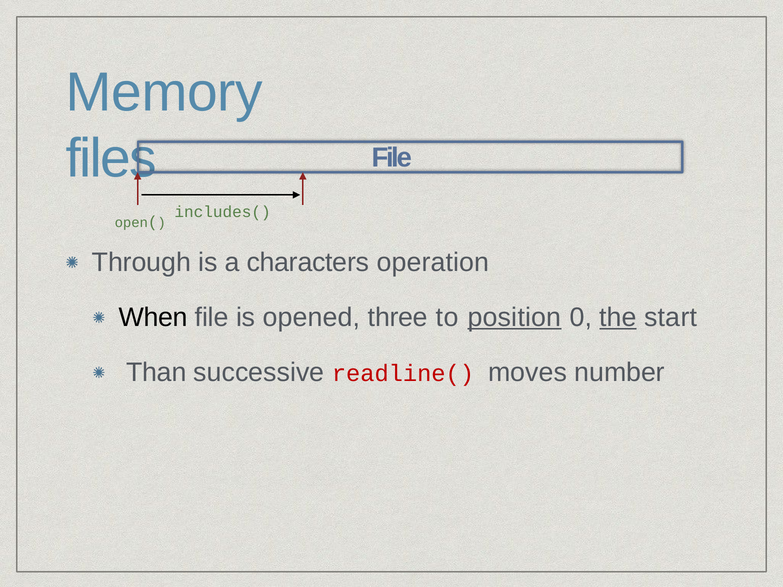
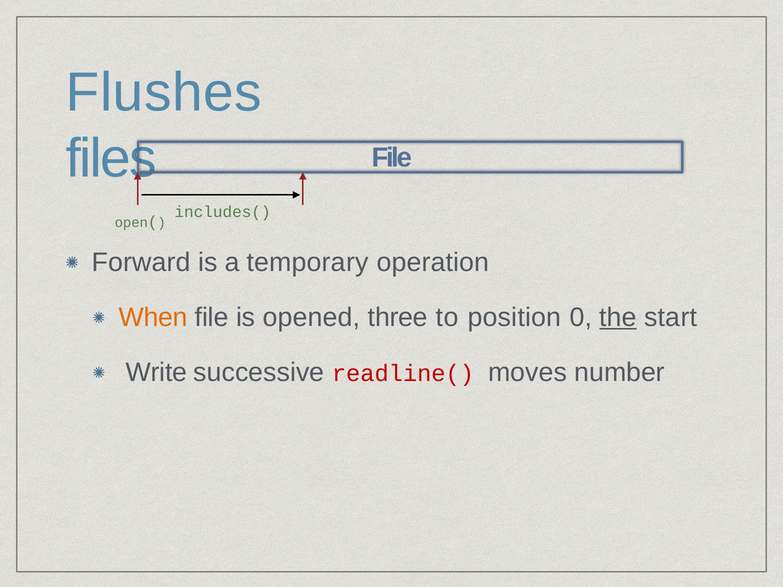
Memory: Memory -> Flushes (164, 93)
Through: Through -> Forward (141, 263)
characters: characters -> temporary (308, 263)
When colour: black -> orange (153, 318)
position underline: present -> none (514, 318)
Than: Than -> Write (156, 372)
